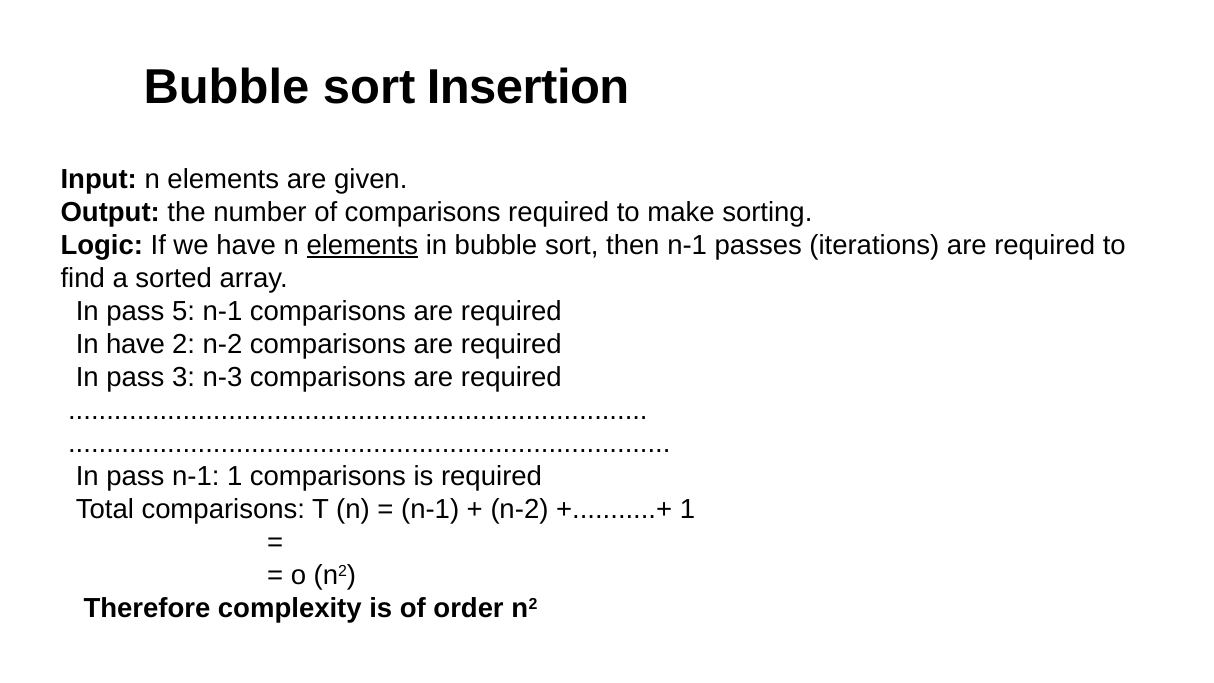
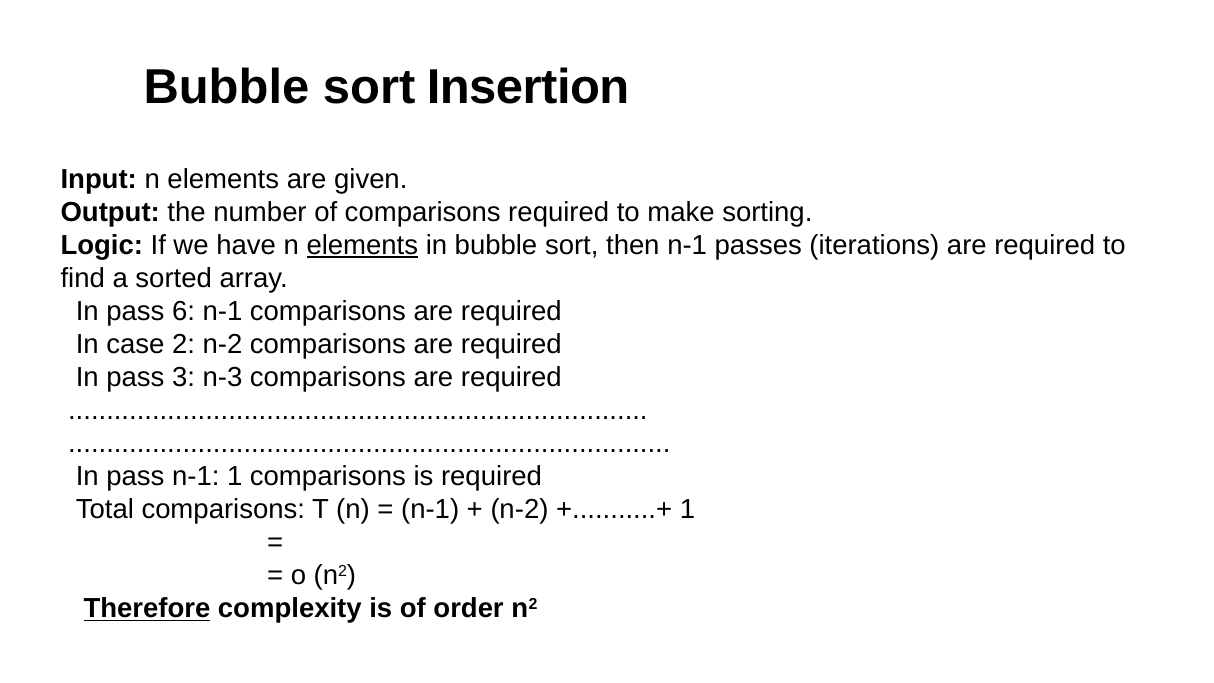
5: 5 -> 6 (184, 311)
In have: have -> case (135, 344)
Therefore underline: none -> present (147, 609)
